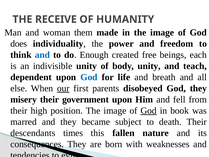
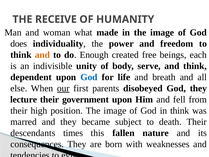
them: them -> what (83, 32)
and colour: blue -> orange (42, 55)
body unity: unity -> serve (149, 66)
and teach: teach -> think (195, 66)
misery: misery -> lecture (24, 99)
God underline: present -> none (149, 110)
in book: book -> think (180, 110)
